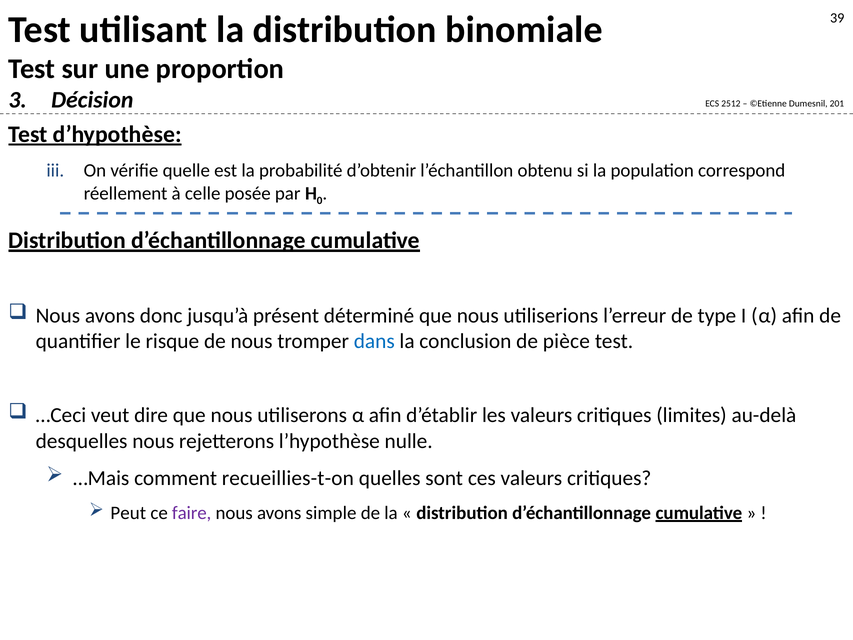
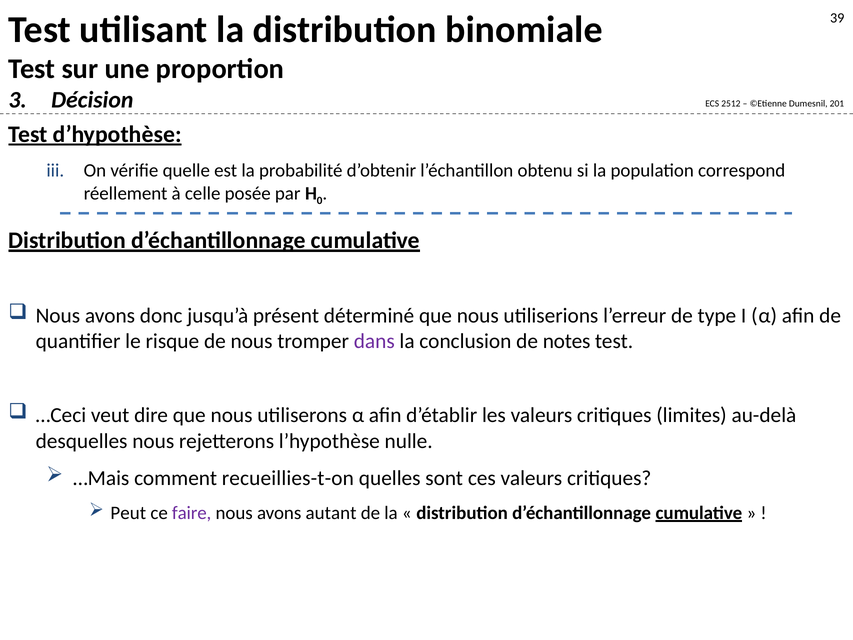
dans colour: blue -> purple (374, 341)
pièce: pièce -> notes (567, 341)
simple: simple -> autant (331, 513)
